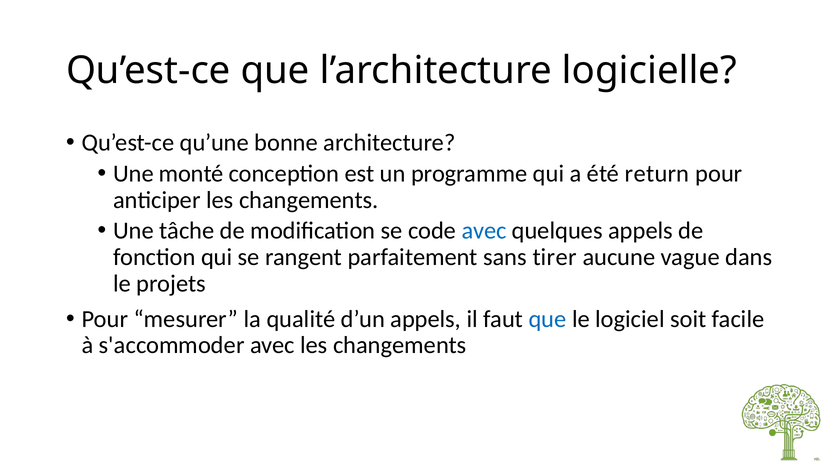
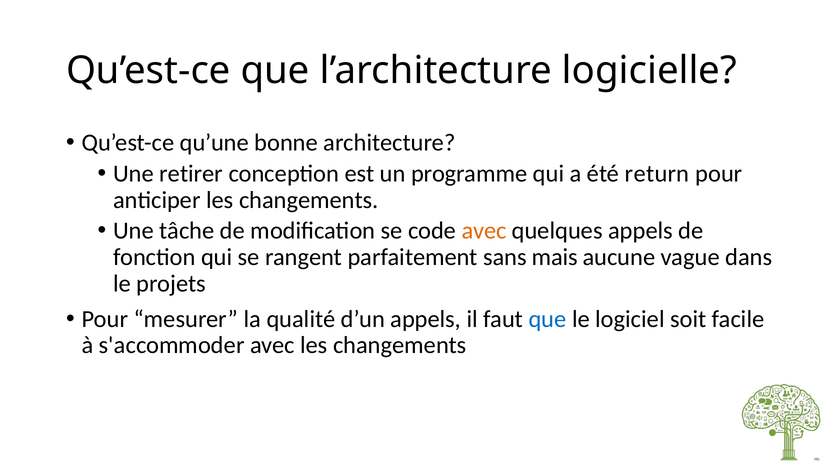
monté: monté -> retirer (191, 174)
avec colour: blue -> orange (484, 231)
tirer: tirer -> mais (555, 257)
